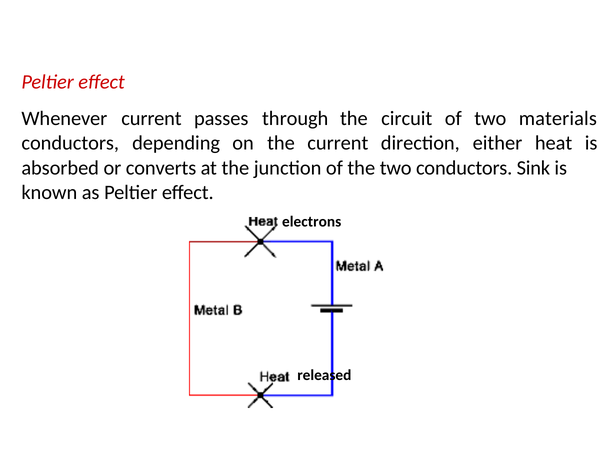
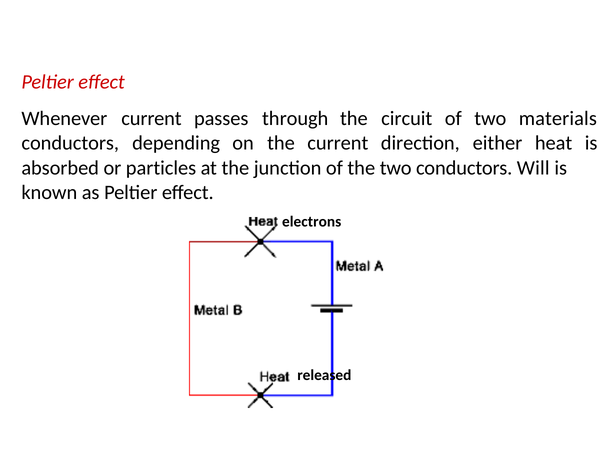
converts: converts -> particles (161, 168)
Sink: Sink -> Will (533, 168)
